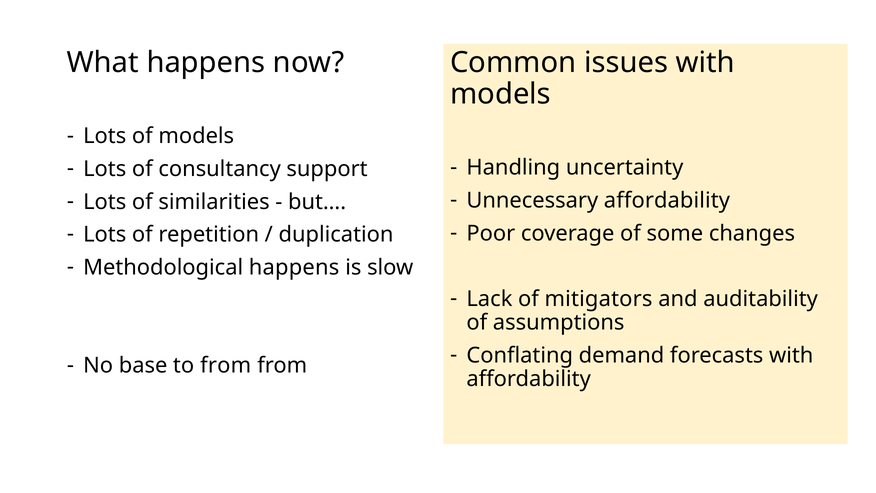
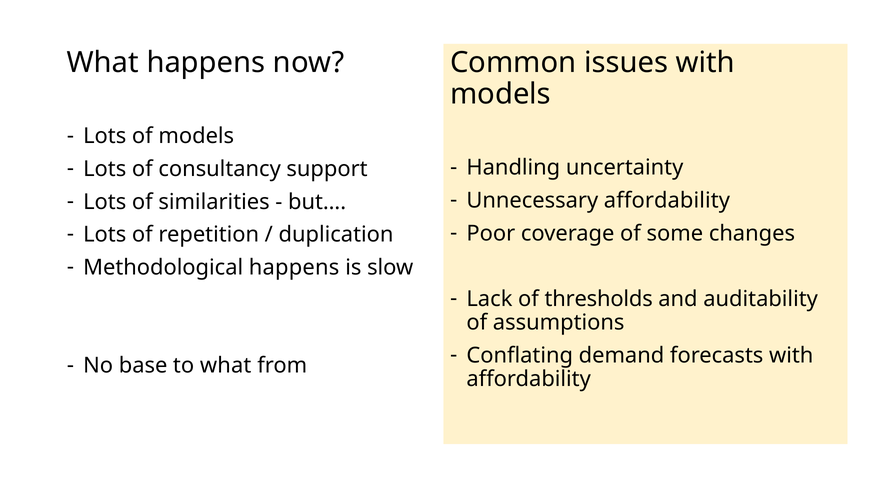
mitigators: mitigators -> thresholds (599, 299)
to from: from -> what (226, 366)
